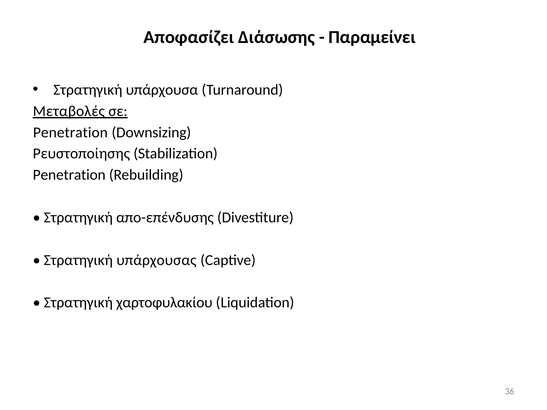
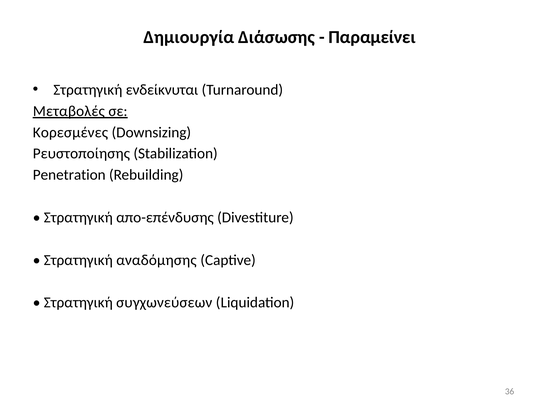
Αποφασίζει: Αποφασίζει -> Δημιουργία (189, 37)
υπάρχουσα: υπάρχουσα -> ενδείκνυται (162, 90)
Penetration: Penetration -> Κορεσμένες (70, 132)
υπάρχουσας: υπάρχουσας -> αναδόμησης (156, 260)
χαρτοφυλακίου: χαρτοφυλακίου -> συγχωνεύσεων (164, 303)
